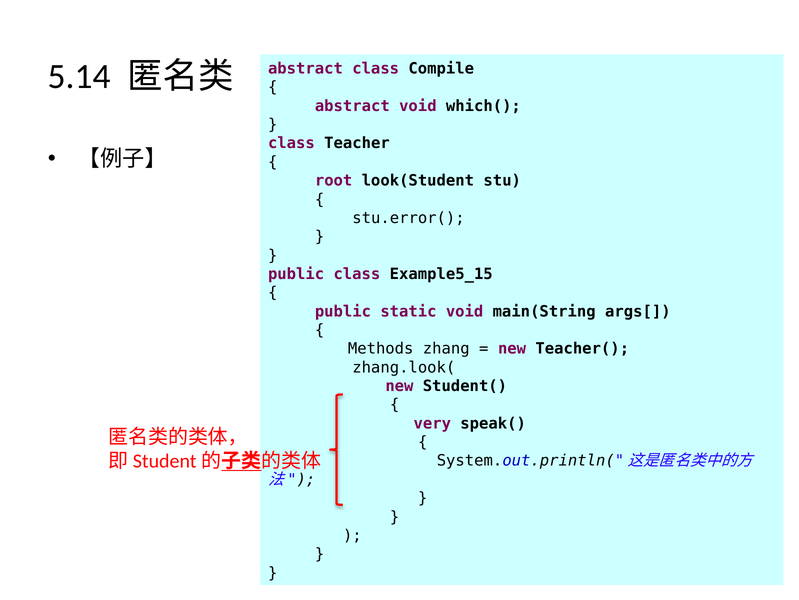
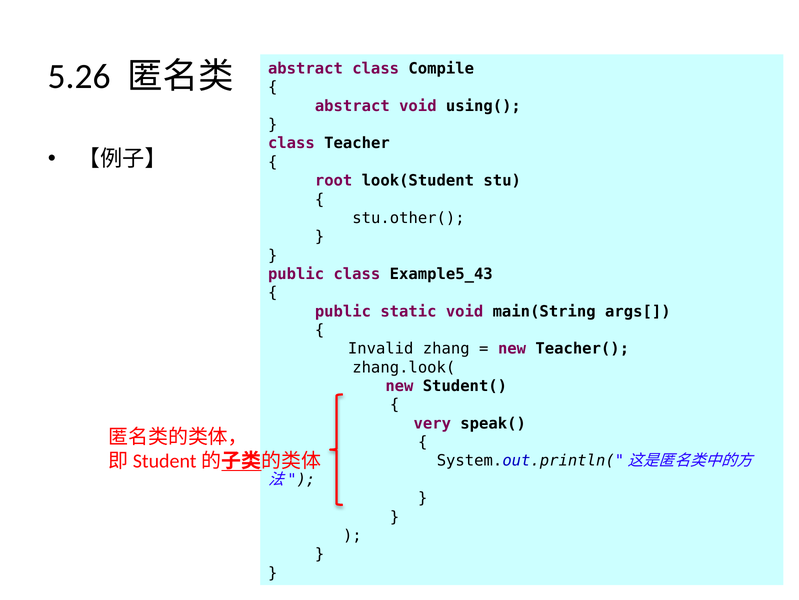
5.14: 5.14 -> 5.26 (79, 76)
which(: which( -> using( (483, 106)
stu.error(: stu.error( -> stu.other( (409, 218)
Example5_15: Example5_15 -> Example5_43 (441, 274)
Methods: Methods -> Invalid (381, 348)
